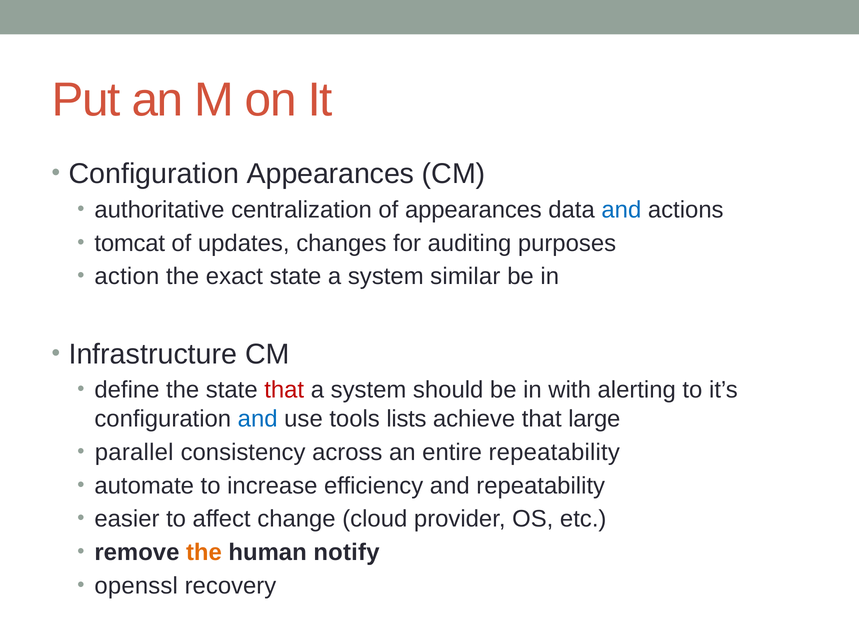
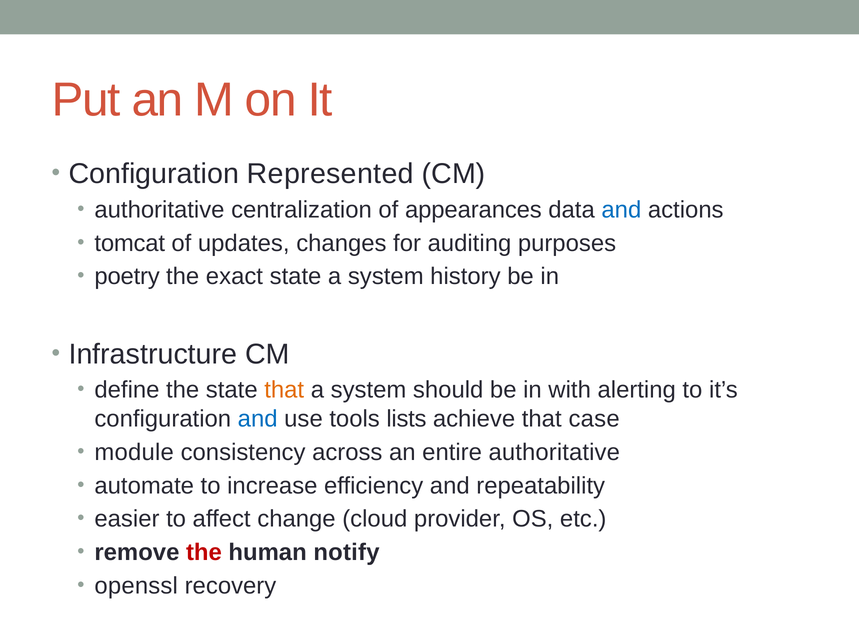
Configuration Appearances: Appearances -> Represented (330, 174)
action: action -> poetry (127, 277)
similar: similar -> history (465, 277)
that colour: red -> orange (284, 390)
large: large -> case (594, 419)
parallel: parallel -> module (134, 452)
entire repeatability: repeatability -> authoritative (554, 452)
the colour: orange -> red (204, 553)
